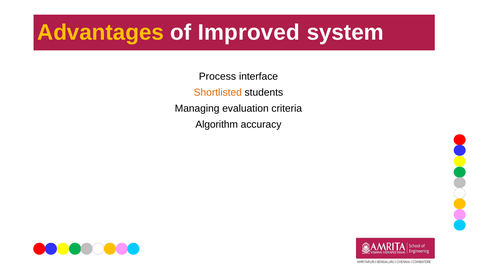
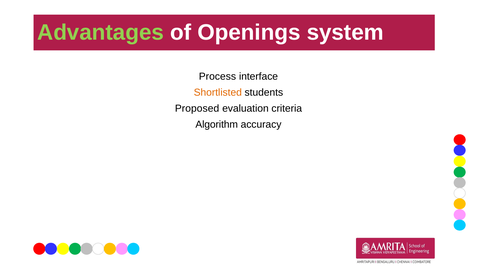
Advantages colour: yellow -> light green (101, 32)
Improved: Improved -> Openings (249, 32)
Managing: Managing -> Proposed (197, 109)
